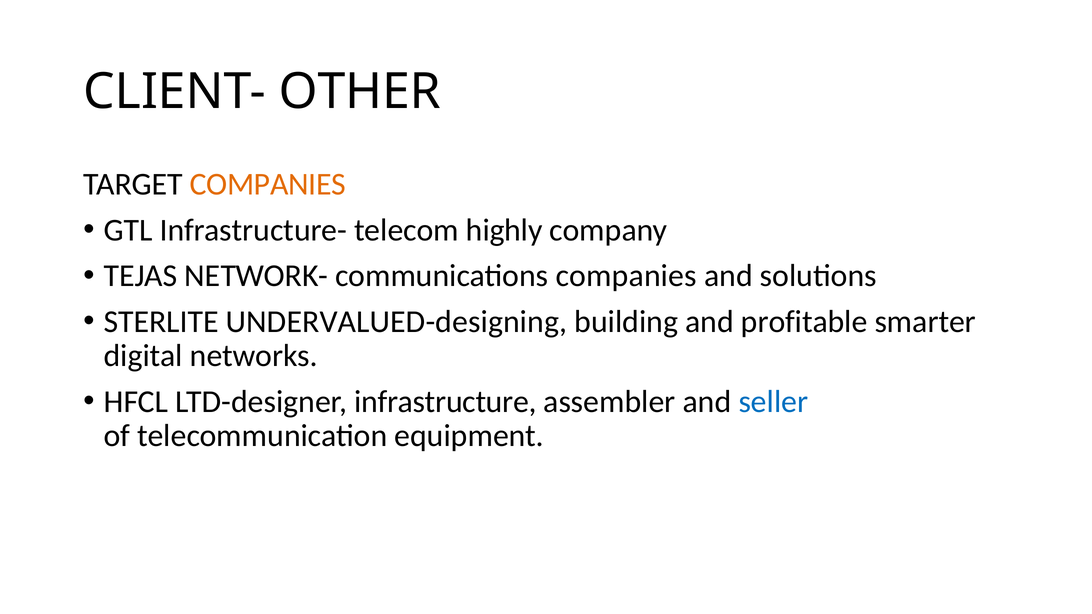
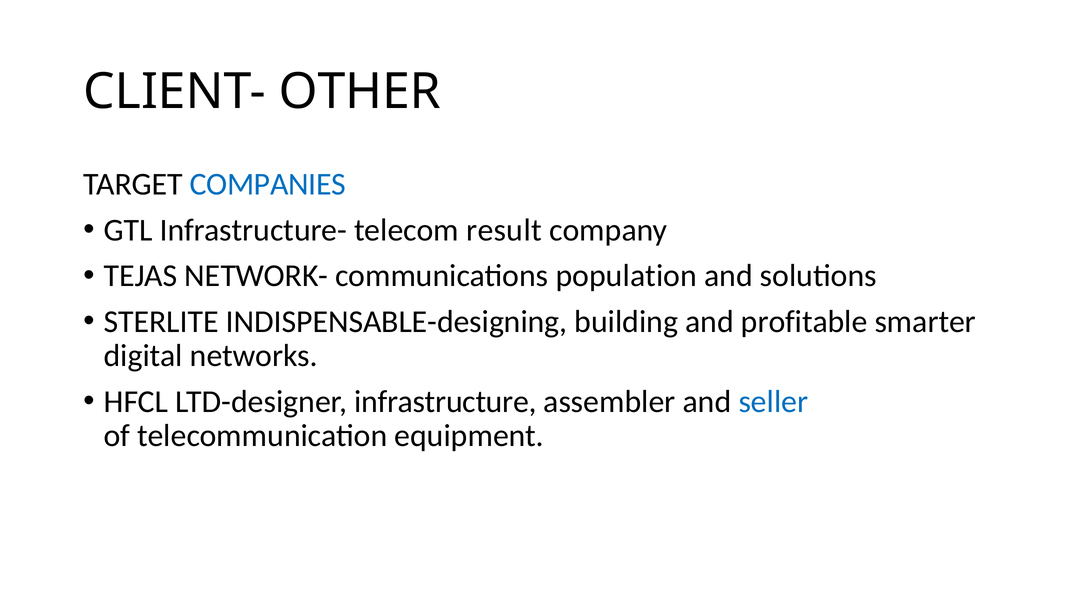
COMPANIES colour: orange -> blue (268, 185)
highly: highly -> result (504, 230)
communications companies: companies -> population (626, 276)
UNDERVALUED-designing: UNDERVALUED-designing -> INDISPENSABLE-designing (397, 322)
